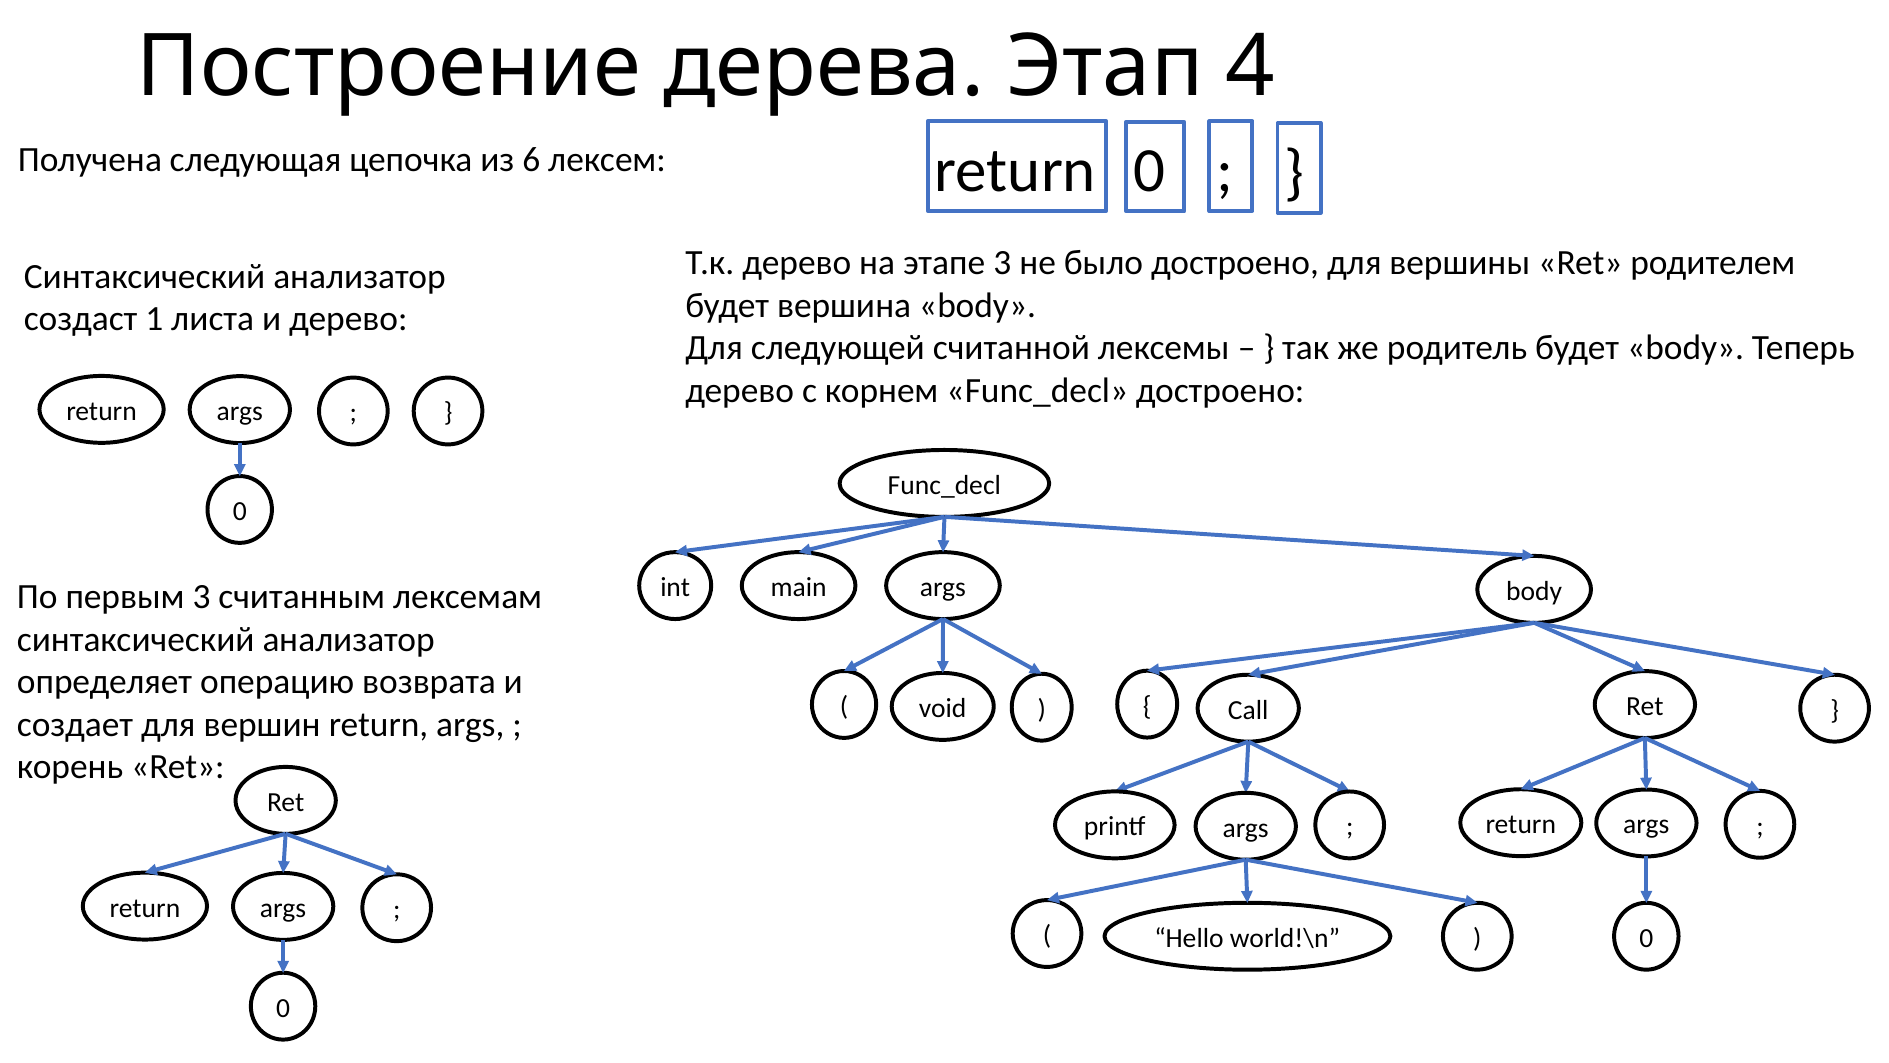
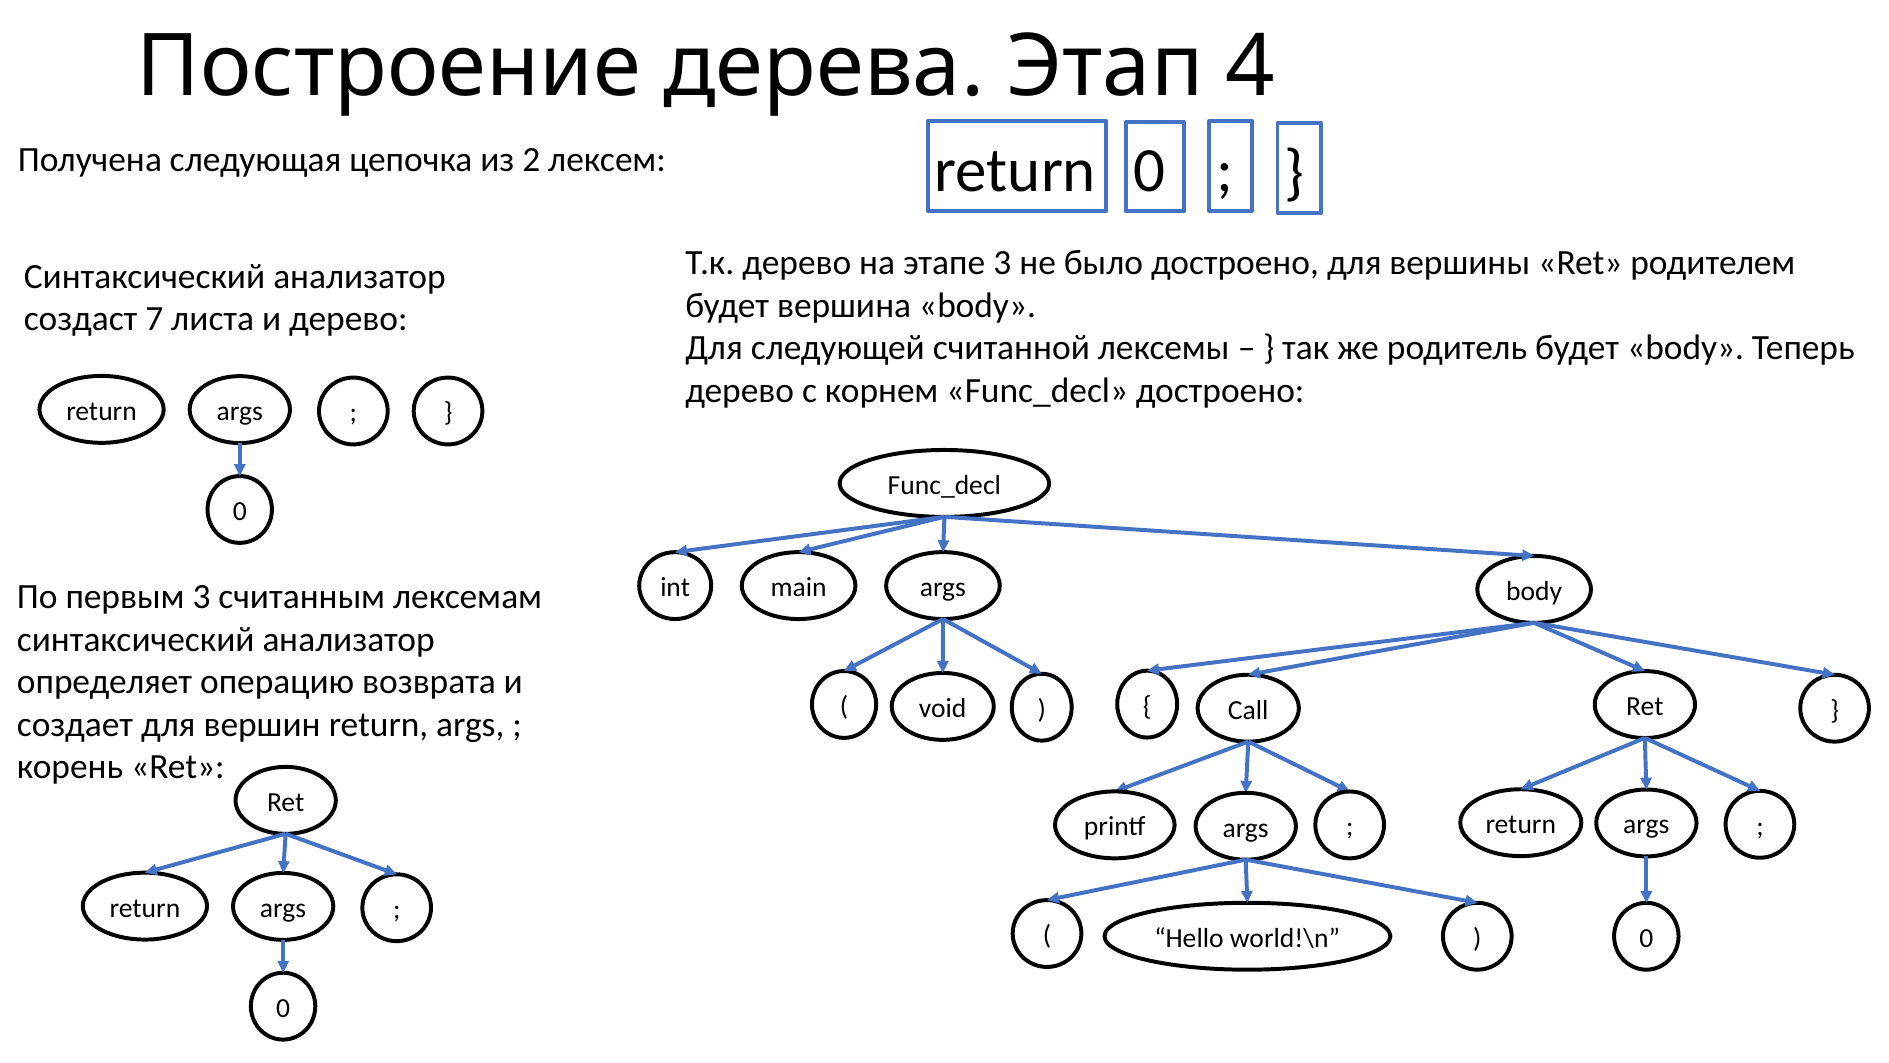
6: 6 -> 2 (531, 160)
1: 1 -> 7 (154, 319)
